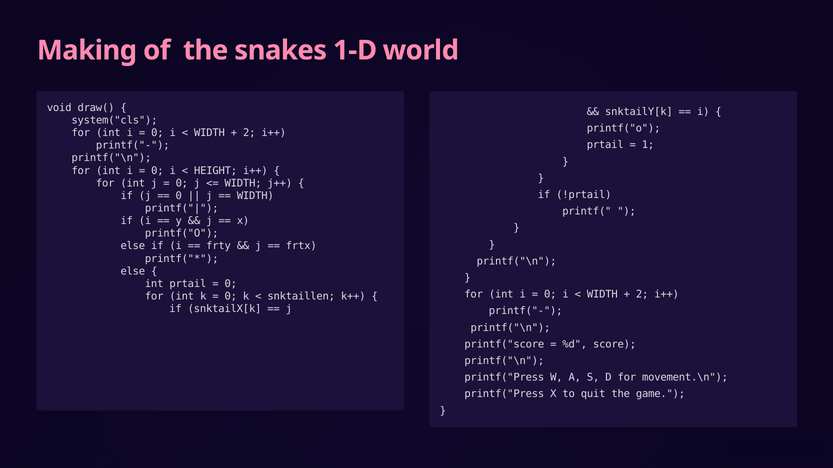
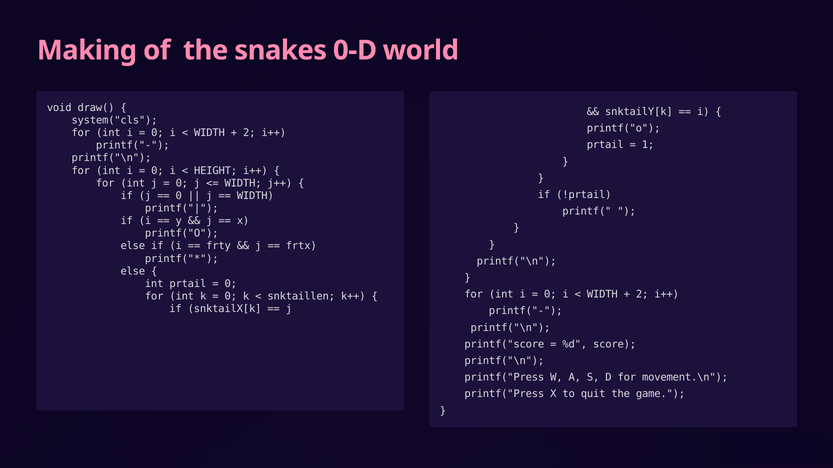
1-D: 1-D -> 0-D (355, 50)
